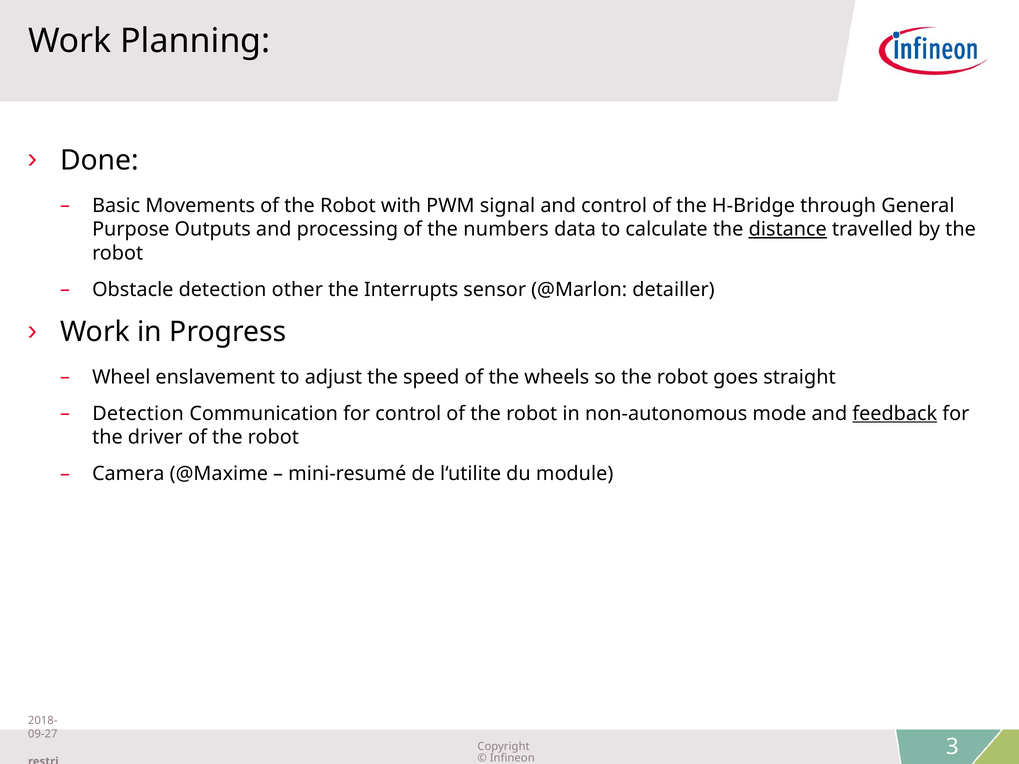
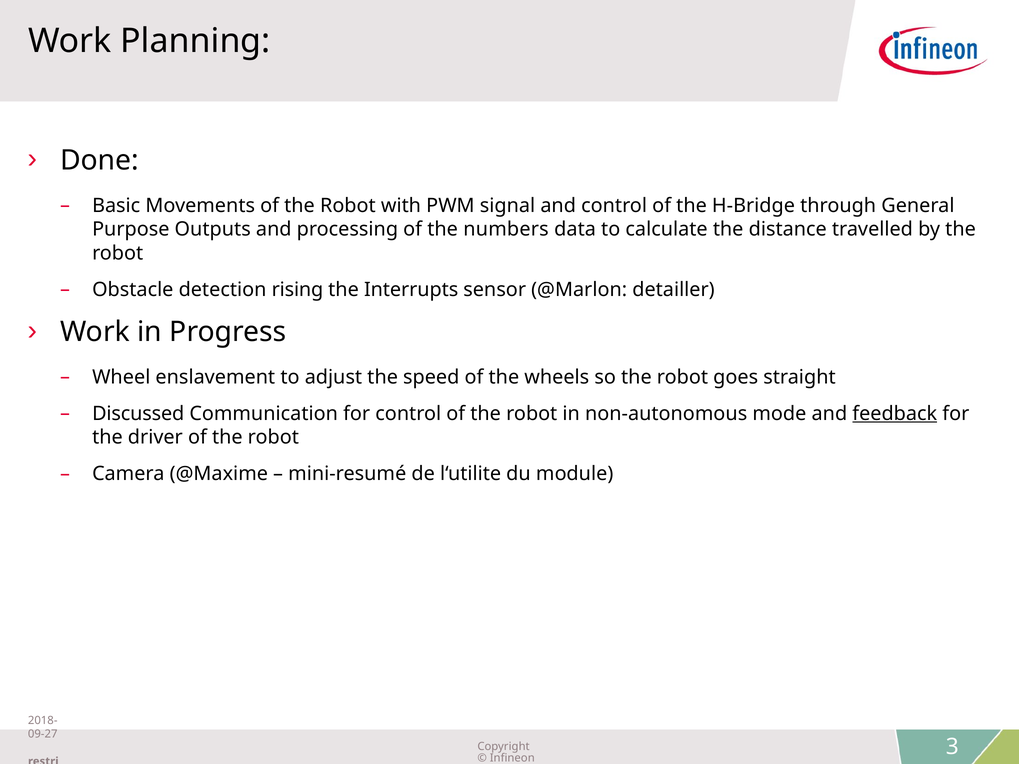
distance underline: present -> none (788, 229)
other: other -> rising (297, 290)
Detection: Detection -> Discussed (138, 414)
